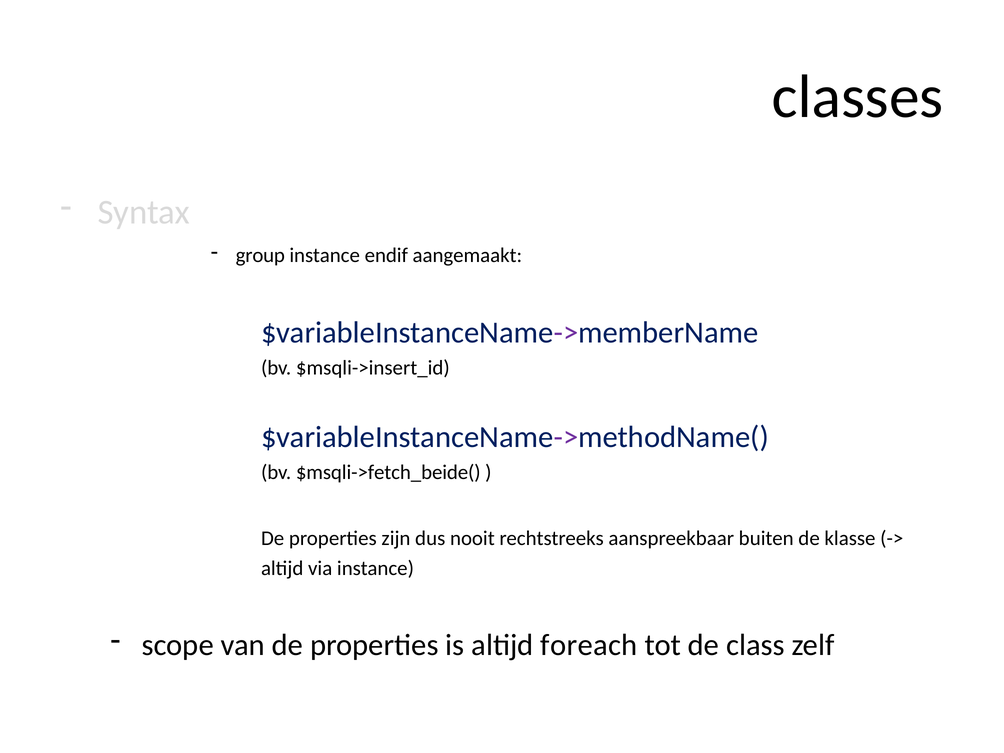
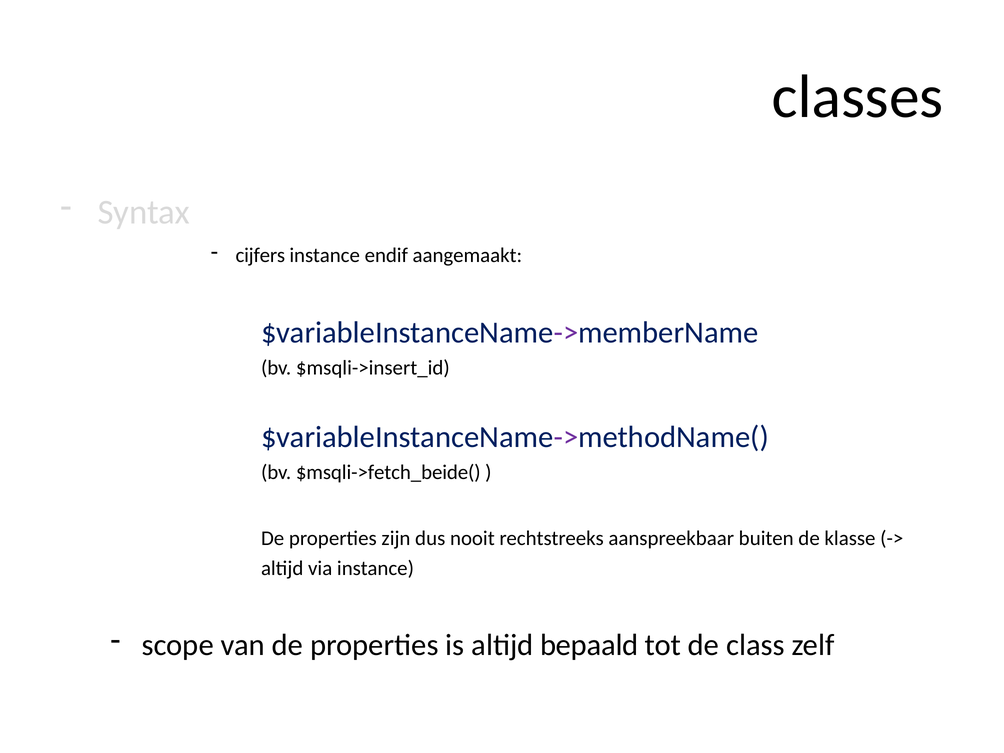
group: group -> cijfers (260, 255)
foreach: foreach -> bepaald (589, 645)
